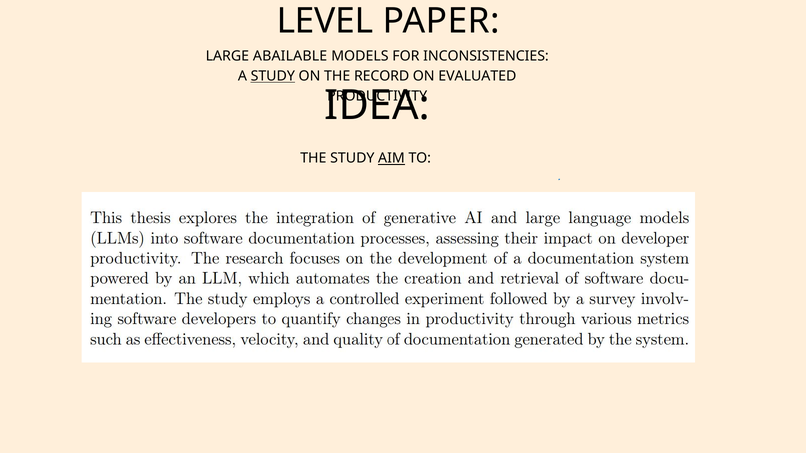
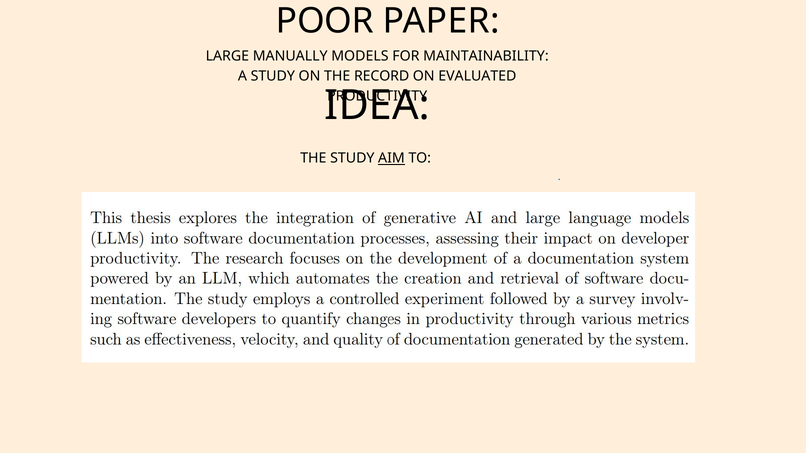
LEVEL: LEVEL -> POOR (325, 21)
ABAILABLE: ABAILABLE -> MANUALLY (290, 56)
INCONSISTENCIES: INCONSISTENCIES -> MAINTAINABILITY (486, 56)
STUDY underline: present -> none (273, 76)
